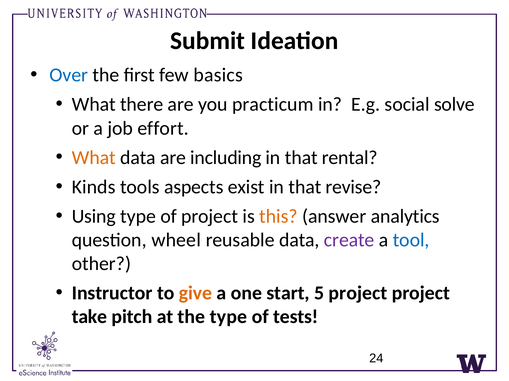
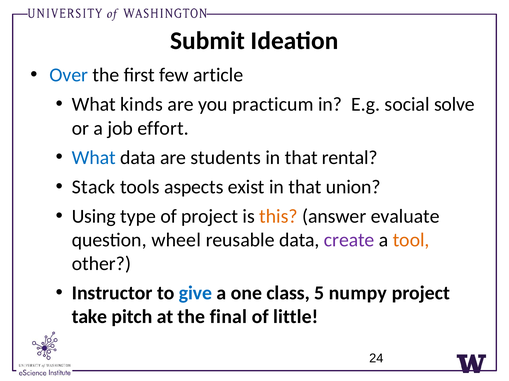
basics: basics -> article (218, 75)
there: there -> kinds (142, 105)
What colour: orange -> blue (94, 158)
including: including -> students (226, 158)
Kinds: Kinds -> Stack (94, 187)
revise: revise -> union (353, 187)
analytics: analytics -> evaluate (405, 217)
tool colour: blue -> orange (411, 240)
give colour: orange -> blue (195, 294)
start: start -> class (288, 294)
5 project: project -> numpy (358, 294)
the type: type -> final (228, 317)
tests: tests -> little (296, 317)
